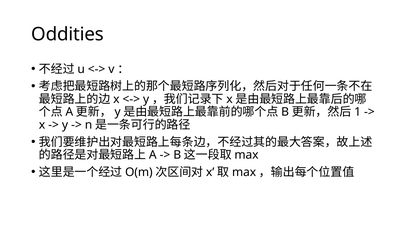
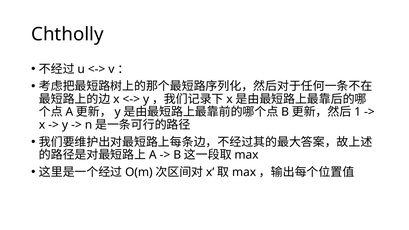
Oddities: Oddities -> Chtholly (67, 34)
